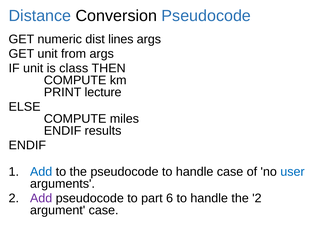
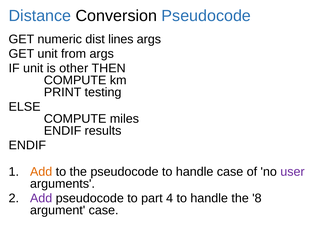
class: class -> other (74, 68)
lecture: lecture -> testing (103, 92)
Add colour: blue -> orange (41, 172)
user colour: blue -> purple (292, 172)
6: 6 -> 4 (170, 199)
the 2: 2 -> 8 (257, 199)
